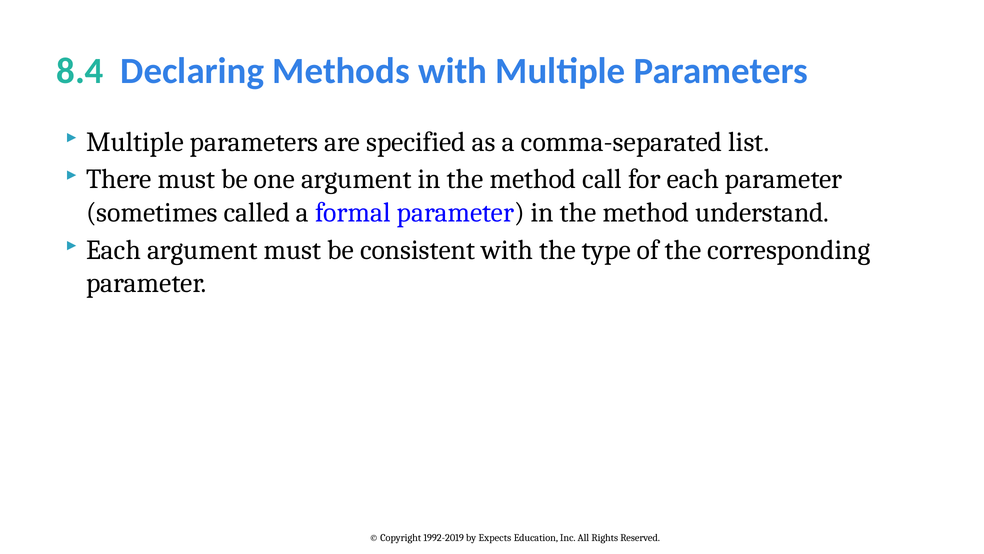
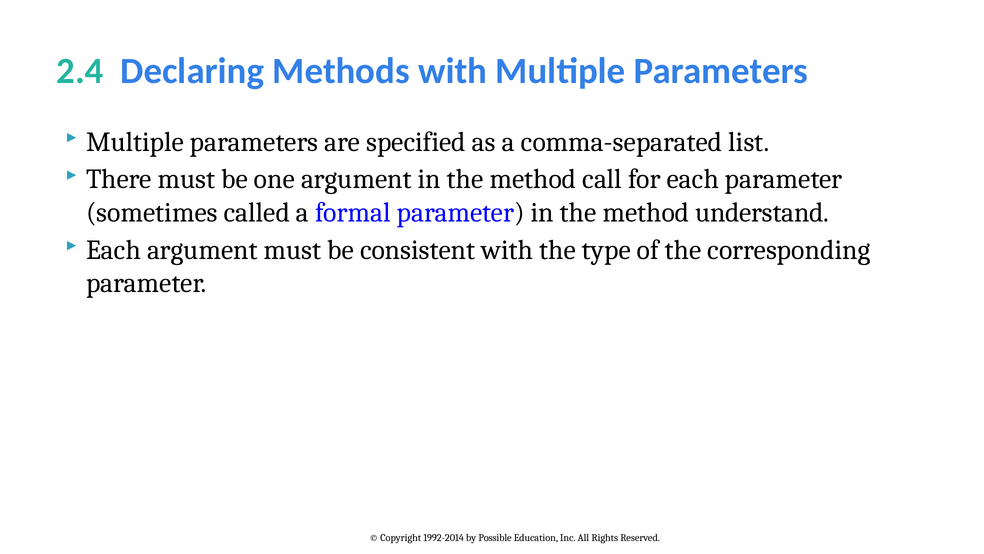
8.4: 8.4 -> 2.4 (80, 71)
1992-2019: 1992-2019 -> 1992-2014 (444, 538)
Expects: Expects -> Possible (495, 538)
